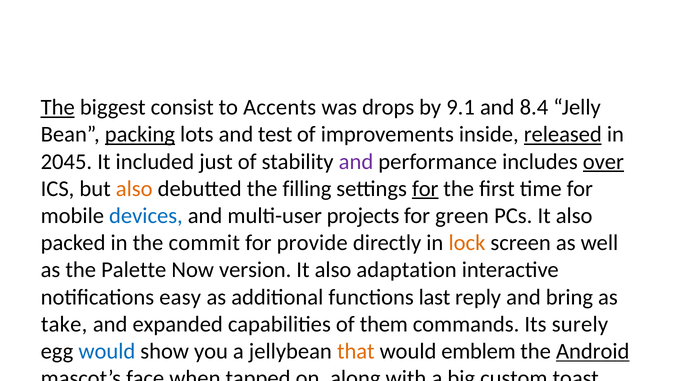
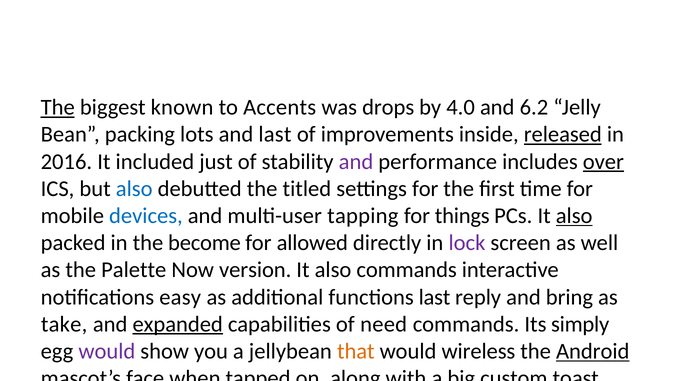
consist: consist -> known (182, 108)
9.1: 9.1 -> 4.0 (461, 108)
8.4: 8.4 -> 6.2 (534, 108)
packing underline: present -> none (140, 135)
and test: test -> last (275, 135)
2045: 2045 -> 2016 (66, 162)
also colour: orange -> blue (134, 189)
filling: filling -> titled (307, 189)
for underline: present -> none (425, 189)
projects: projects -> tapping (363, 216)
green: green -> things (462, 216)
also underline: none -> present (574, 216)
commit: commit -> become (204, 243)
provide: provide -> allowed (312, 243)
lock colour: orange -> purple (467, 243)
also adaptation: adaptation -> commands (407, 270)
expanded underline: none -> present (178, 324)
them: them -> need (384, 324)
surely: surely -> simply (580, 324)
would colour: blue -> purple (107, 352)
emblem: emblem -> wireless (478, 352)
